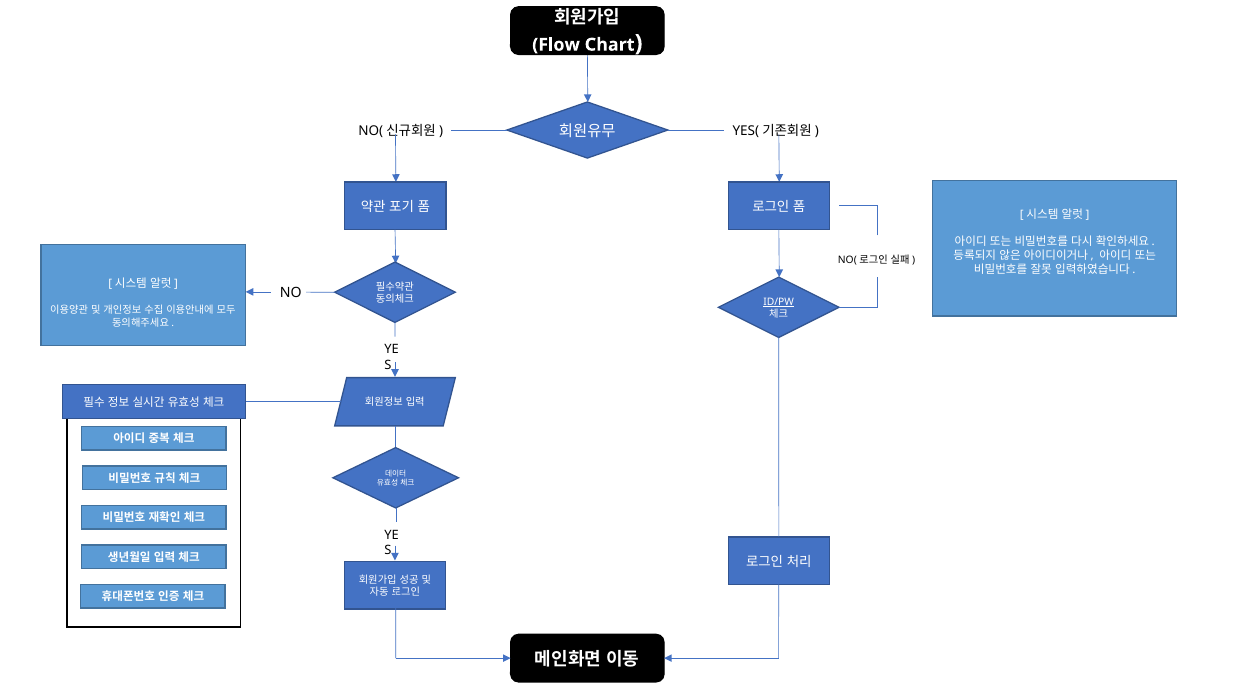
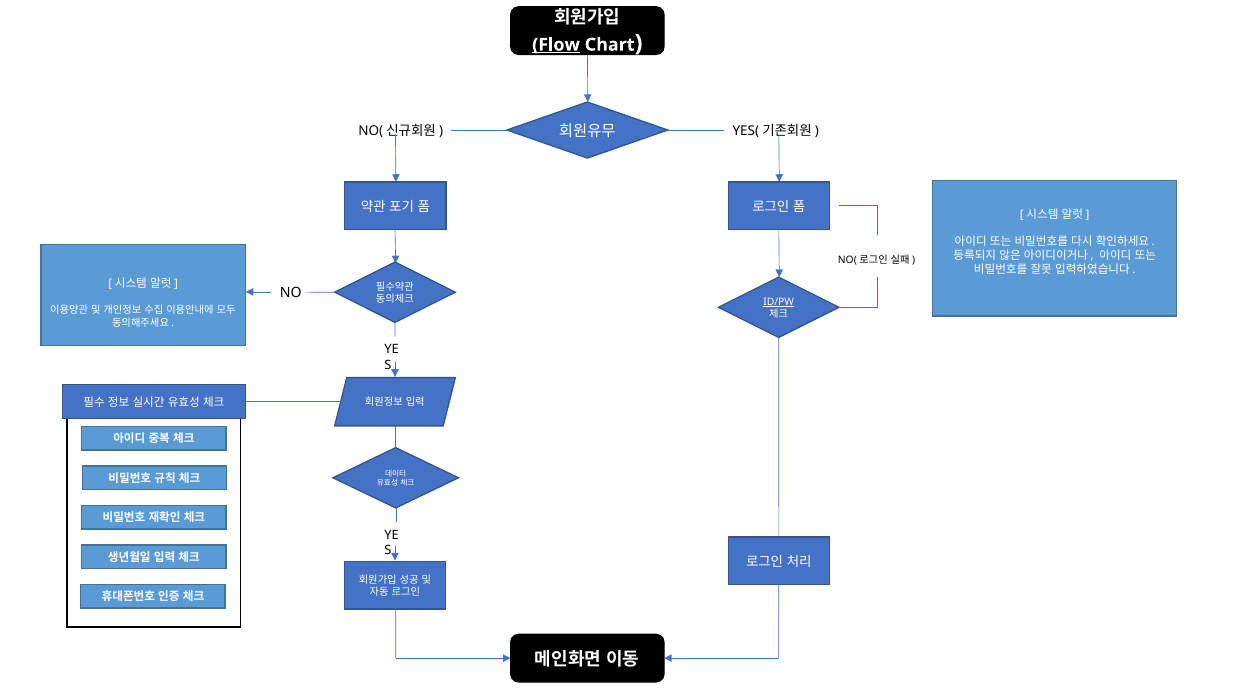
Flow underline: none -> present (556, 45)
